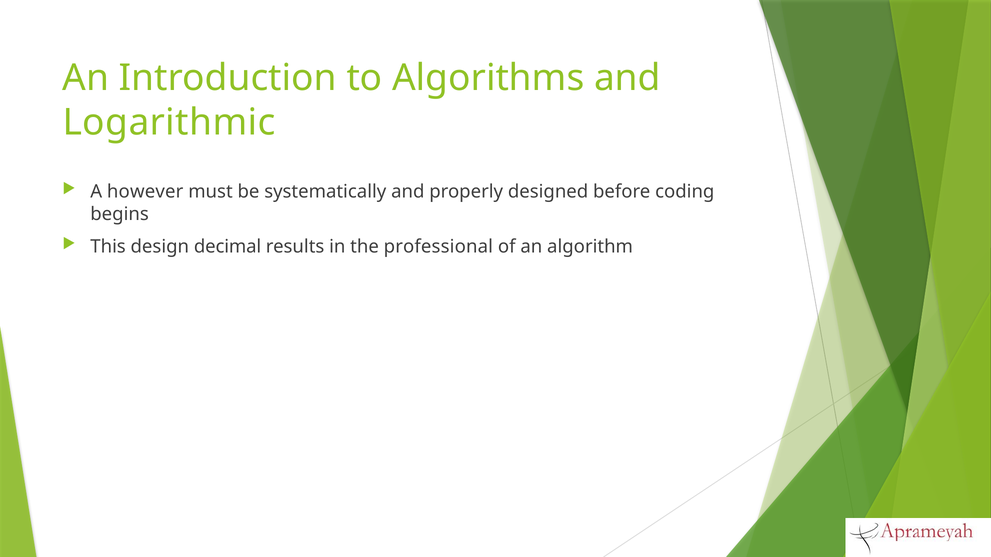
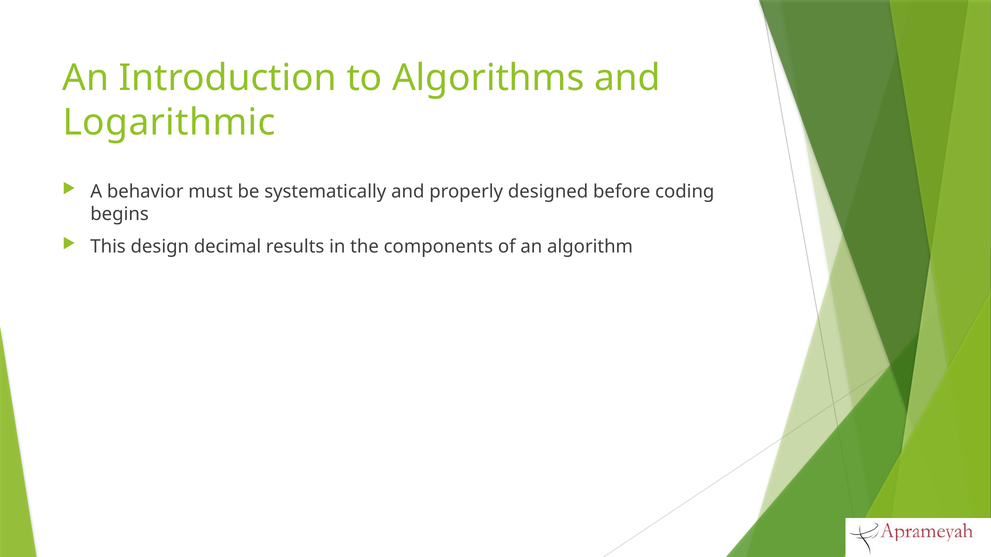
however: however -> behavior (145, 192)
professional: professional -> components (438, 247)
